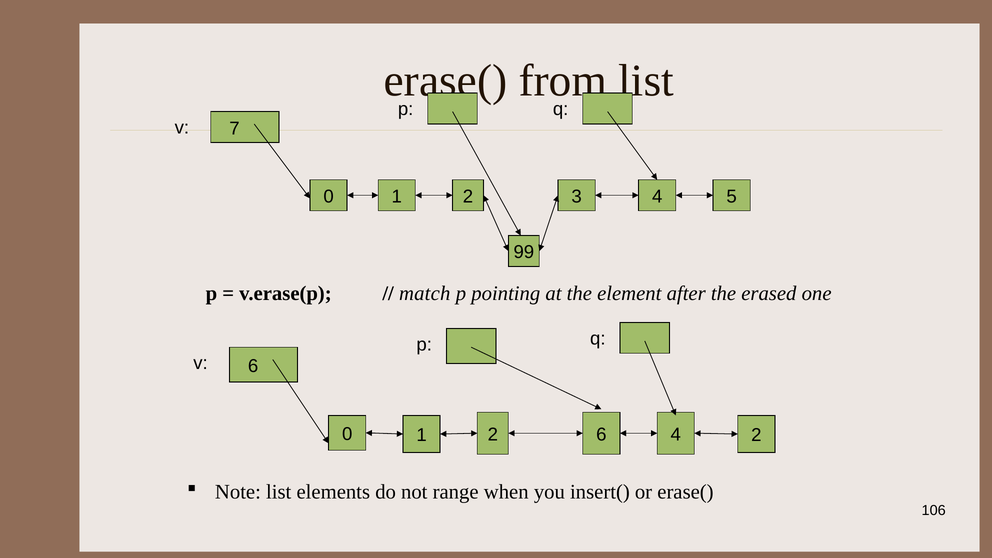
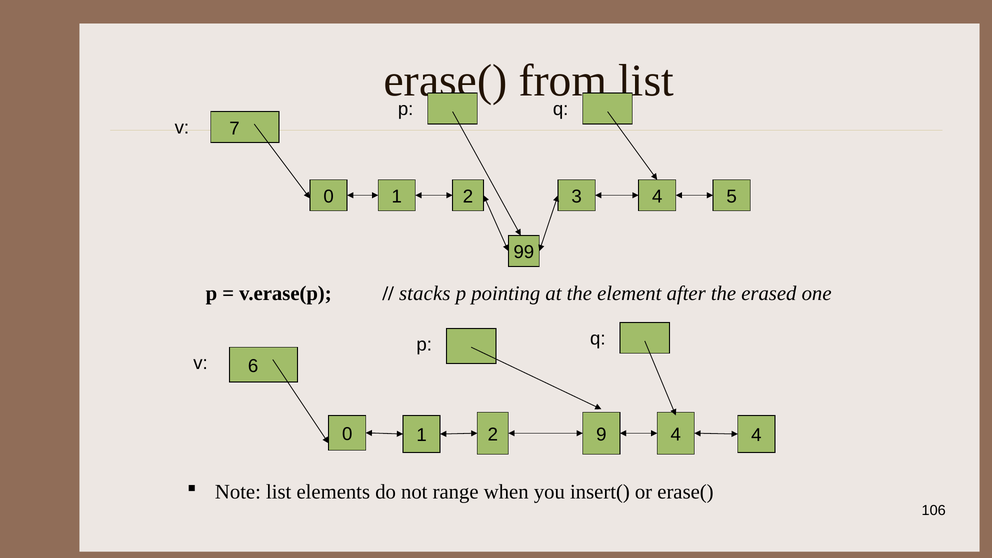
match: match -> stacks (425, 294)
1 6: 6 -> 9 (601, 435)
4 2: 2 -> 4 (756, 435)
